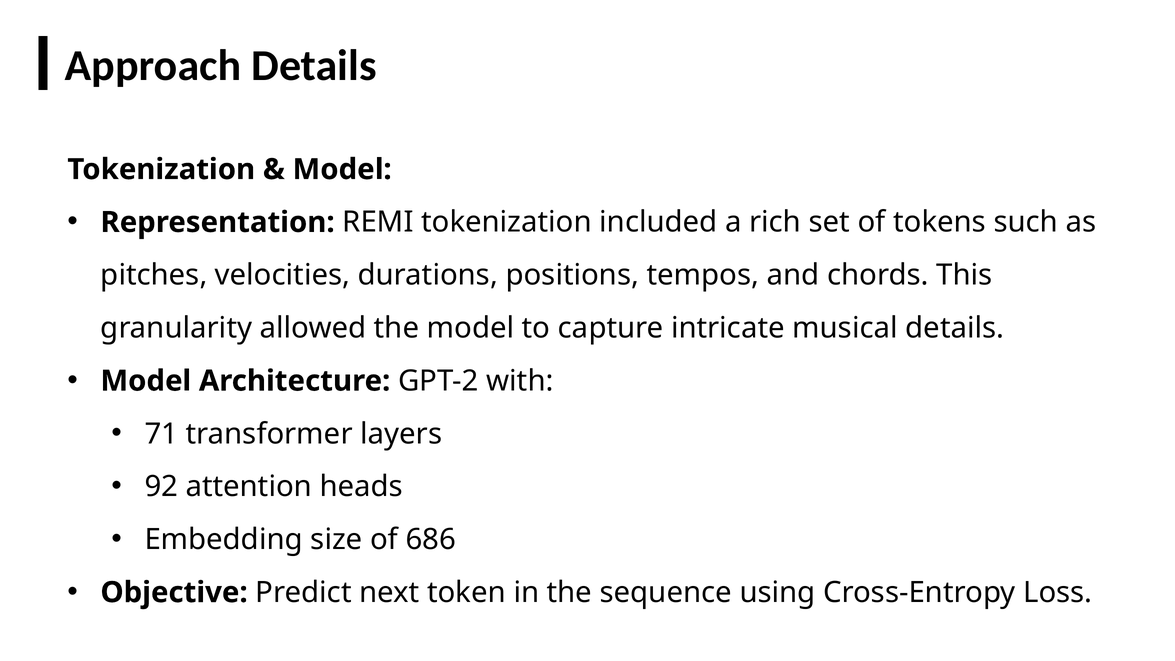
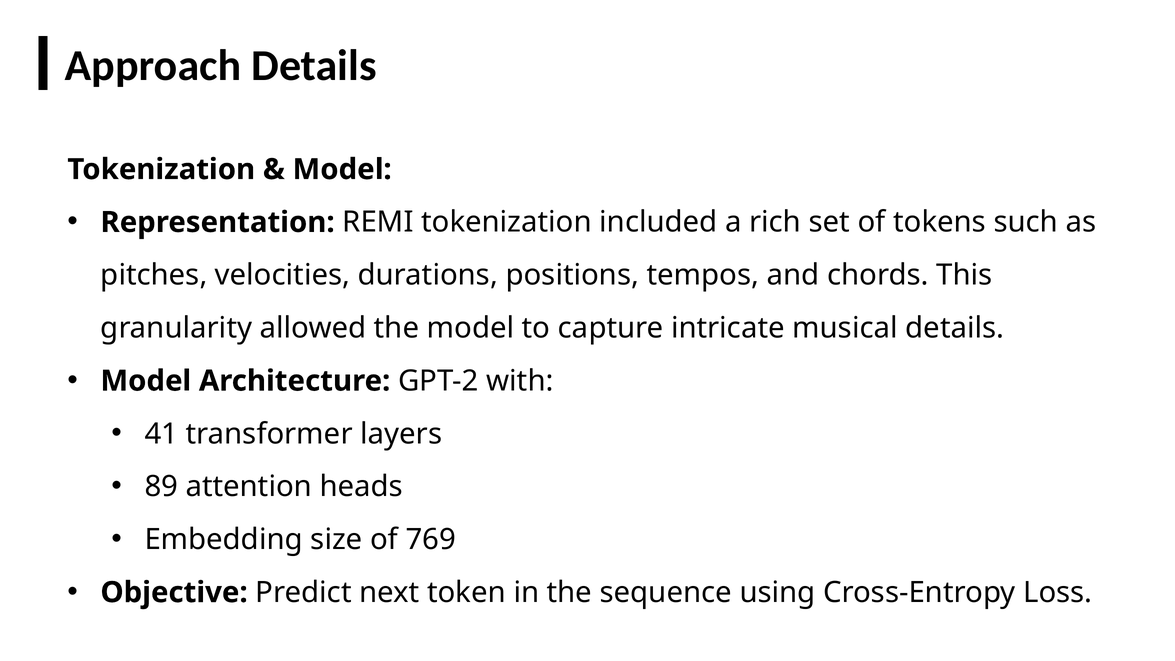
71: 71 -> 41 (161, 434)
92: 92 -> 89 (161, 487)
686: 686 -> 769 (431, 540)
